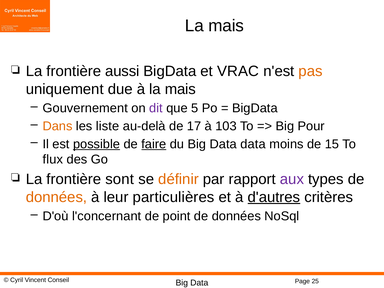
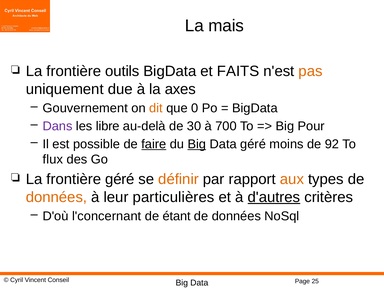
aussi: aussi -> outils (122, 71)
VRAC: VRAC -> FAITS (238, 71)
à la mais: mais -> axes (180, 89)
dit colour: purple -> orange (156, 108)
5: 5 -> 0 (195, 108)
Dans colour: orange -> purple (58, 126)
liste: liste -> libre (108, 126)
17: 17 -> 30 (194, 126)
103: 103 -> 700 (226, 126)
possible underline: present -> none (97, 144)
Big underline: none -> present (197, 144)
Data data: data -> géré (253, 144)
15: 15 -> 92 (332, 144)
frontière sont: sont -> géré (120, 179)
aux colour: purple -> orange (292, 179)
point: point -> étant (177, 216)
